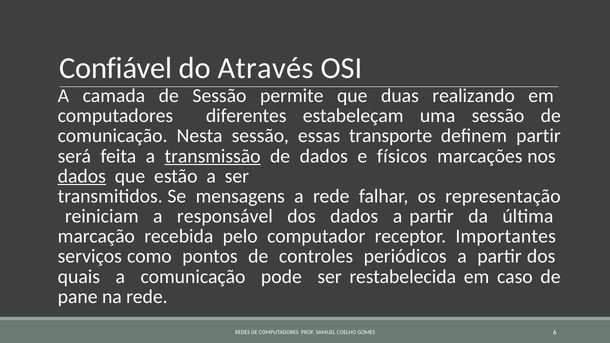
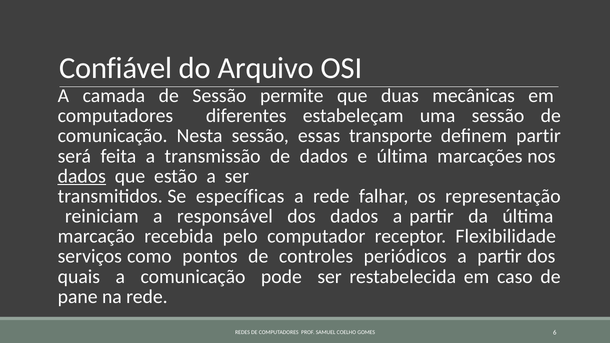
Através: Através -> Arquivo (266, 68)
realizando: realizando -> mecânicas (474, 96)
transmissão underline: present -> none (213, 156)
e físicos: físicos -> última (402, 156)
mensagens: mensagens -> específicas (240, 196)
Importantes: Importantes -> Flexibilidade (506, 236)
